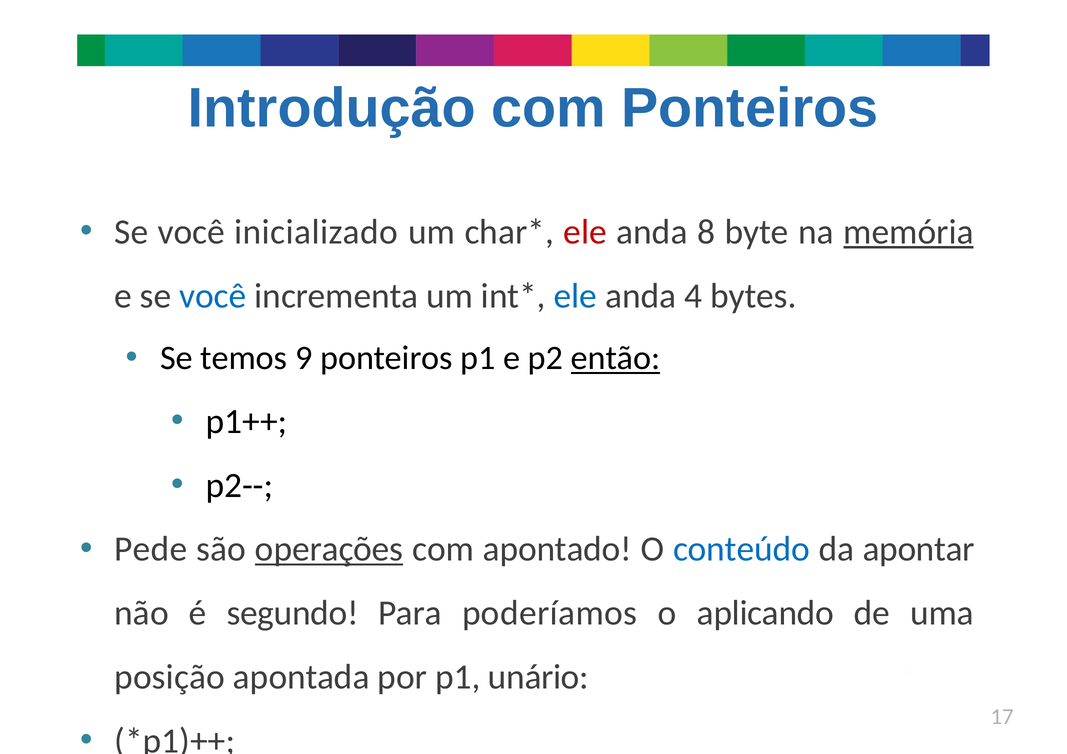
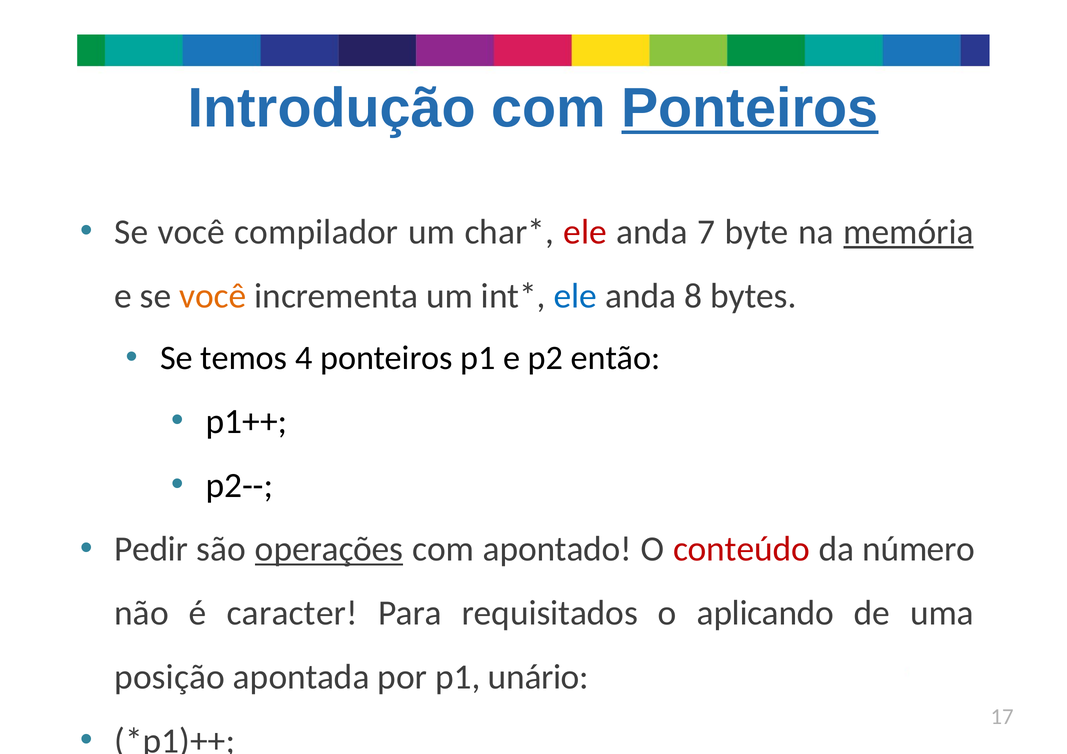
Ponteiros underline: none -> present (750, 108)
inicializado: inicializado -> compilador (316, 232)
8: 8 -> 7 (706, 232)
você colour: blue -> orange (213, 296)
4: 4 -> 8 (693, 296)
9: 9 -> 4 (304, 358)
então underline: present -> none (616, 358)
Pede: Pede -> Pedir (151, 549)
conteúdo colour: blue -> red (741, 549)
apontar: apontar -> número (919, 549)
segundo: segundo -> caracter (292, 613)
poderíamos: poderíamos -> requisitados (550, 613)
